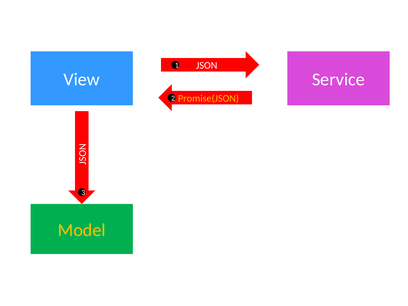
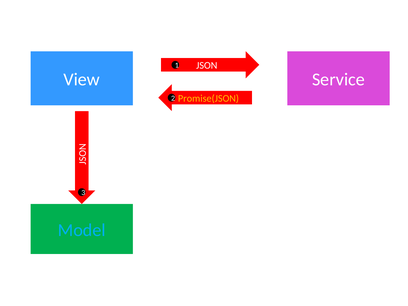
Model colour: yellow -> light blue (82, 230)
